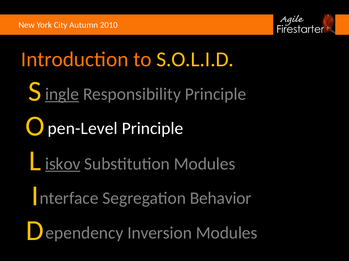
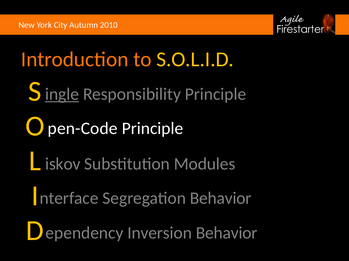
pen-Level: pen-Level -> pen-Code (83, 129)
iskov underline: present -> none (63, 164)
Inversion Modules: Modules -> Behavior (227, 234)
